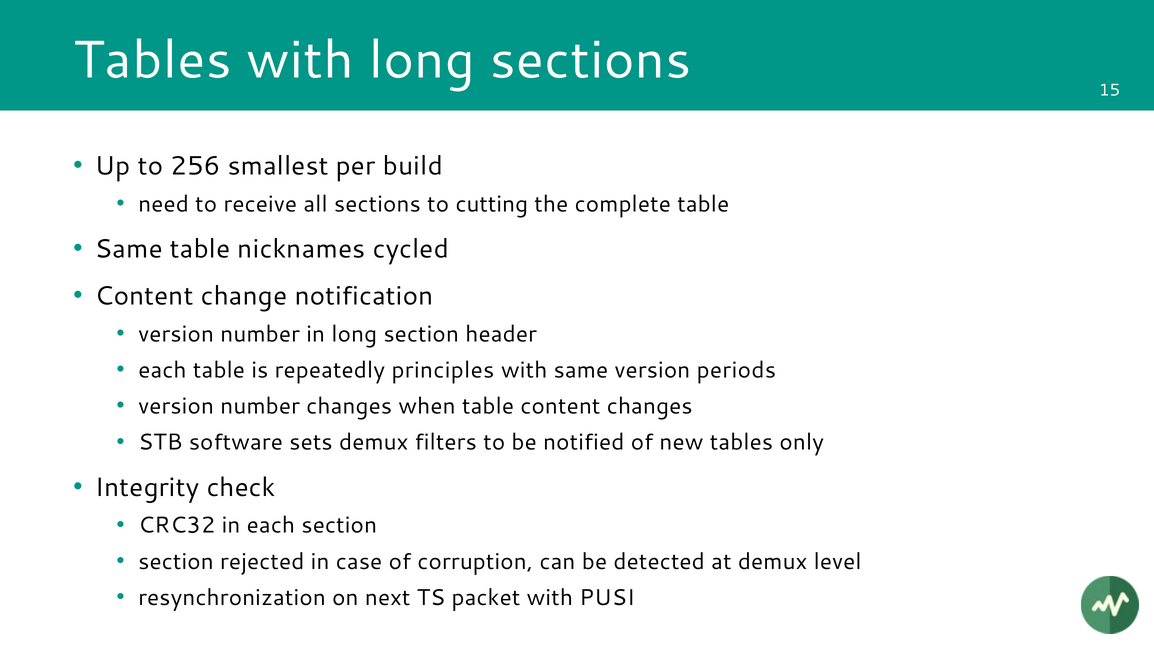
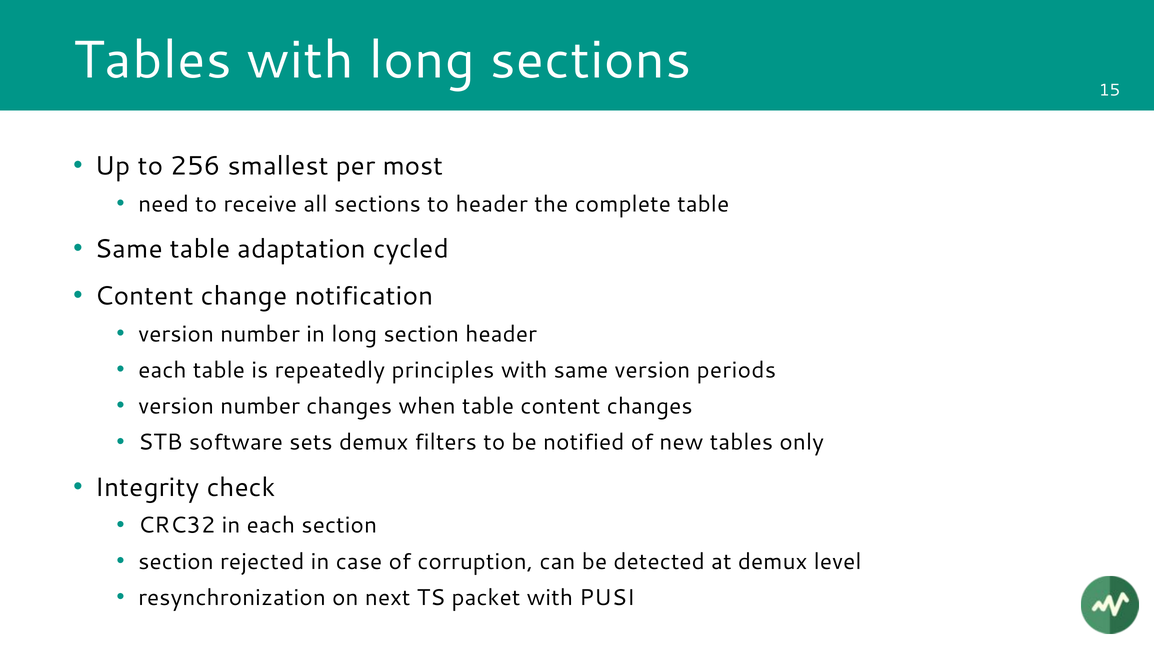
build: build -> most (413, 166)
to cutting: cutting -> header (492, 204)
nicknames: nicknames -> adaptation (302, 249)
